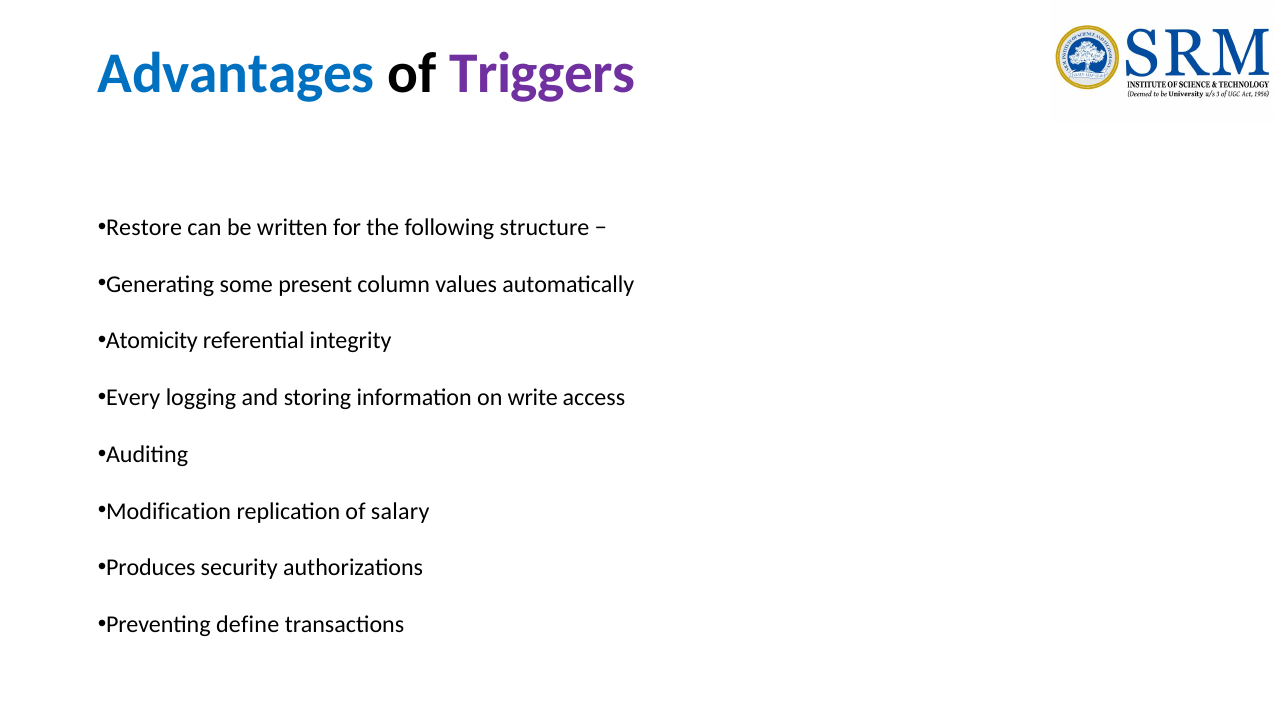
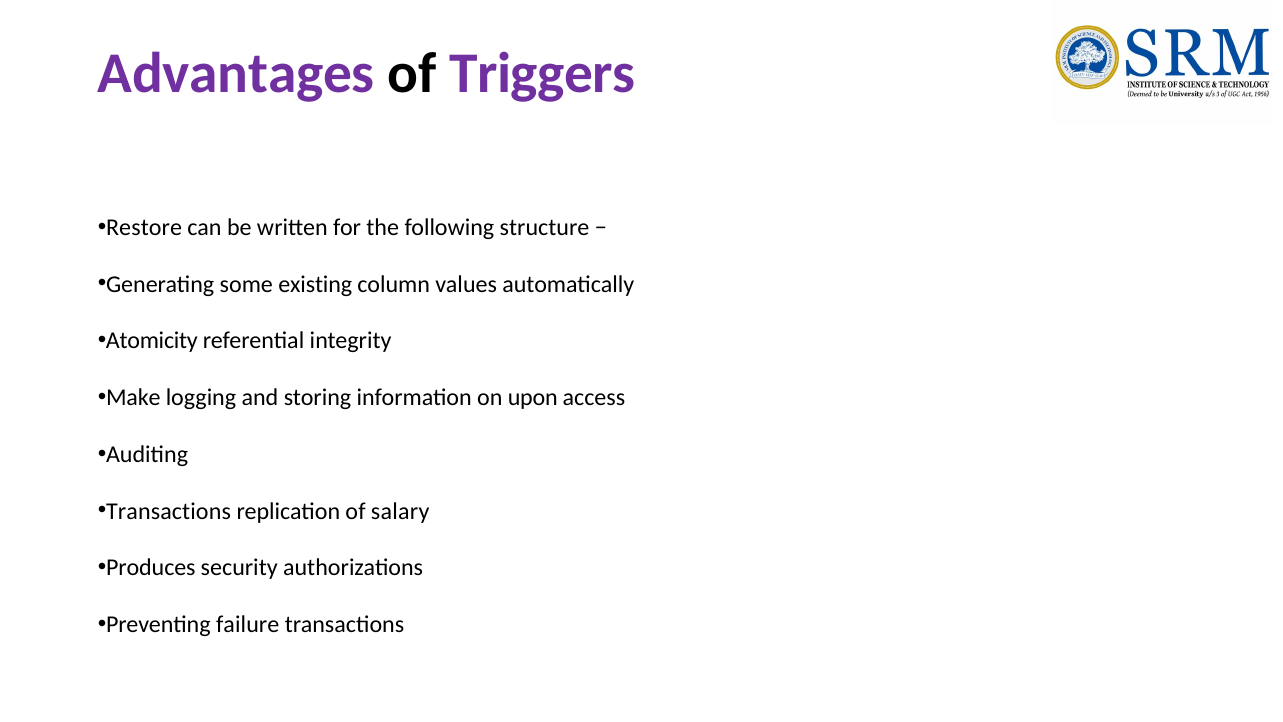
Advantages colour: blue -> purple (236, 74)
present: present -> existing (315, 284)
Every: Every -> Make (133, 397)
write: write -> upon (533, 397)
Modification: Modification -> Transactions (169, 511)
define: define -> failure (248, 624)
